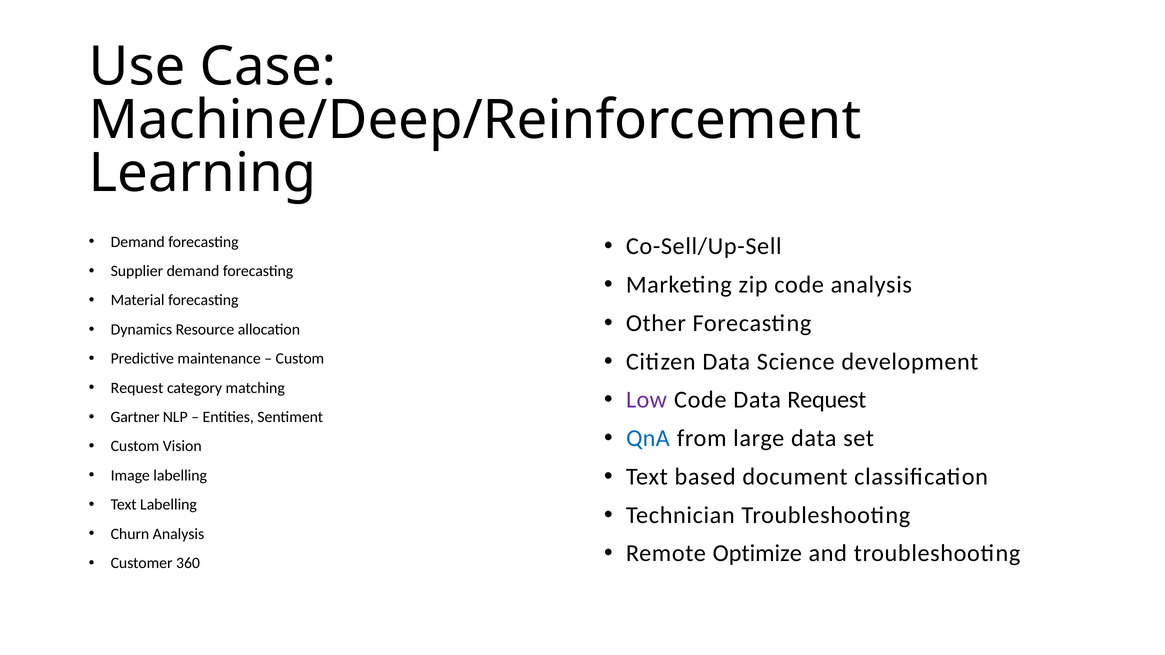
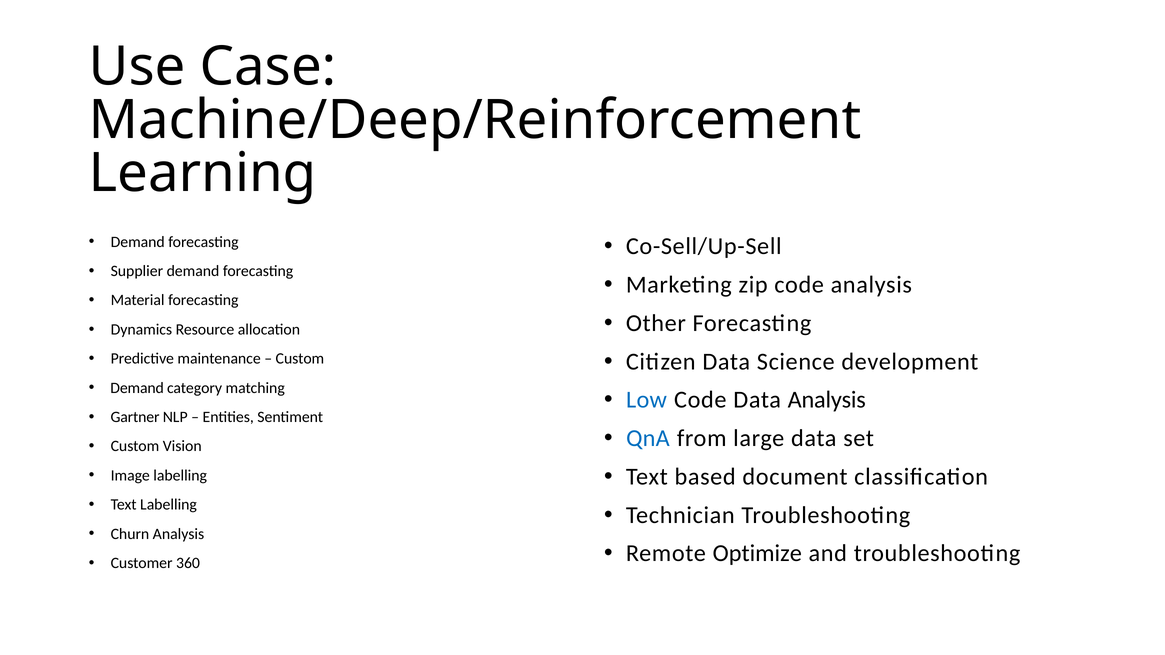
Request: Request -> Demand (137, 388)
Low colour: purple -> blue (646, 400)
Data Request: Request -> Analysis (827, 400)
